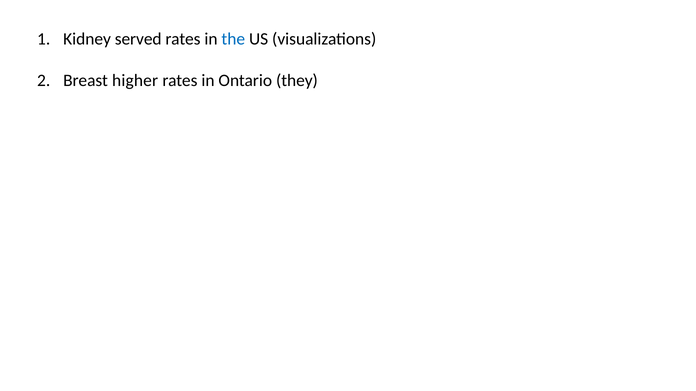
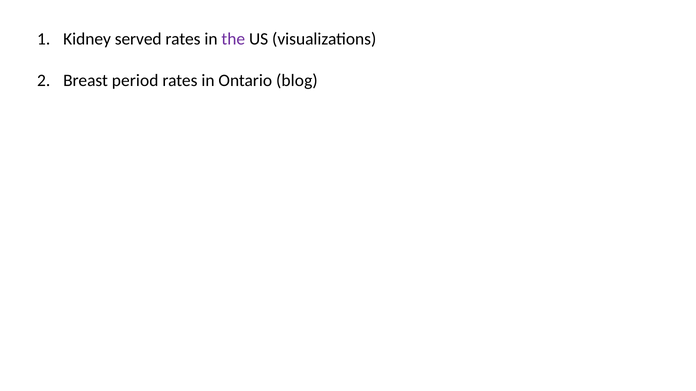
the colour: blue -> purple (233, 39)
higher: higher -> period (135, 81)
they: they -> blog (297, 81)
